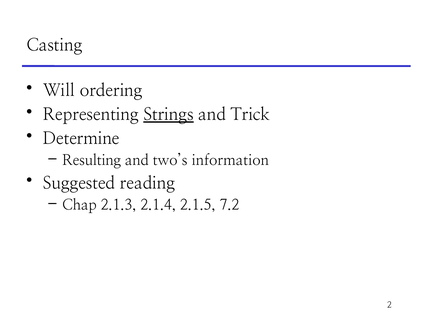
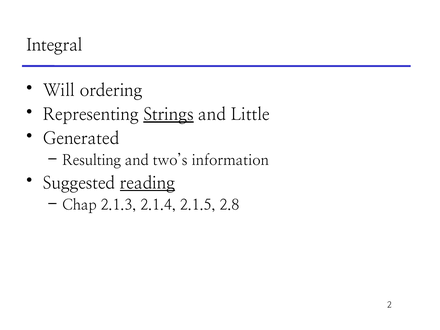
Casting: Casting -> Integral (54, 45)
Trick: Trick -> Little (250, 115)
Determine: Determine -> Generated (81, 139)
reading underline: none -> present (147, 183)
7.2: 7.2 -> 2.8 (229, 205)
